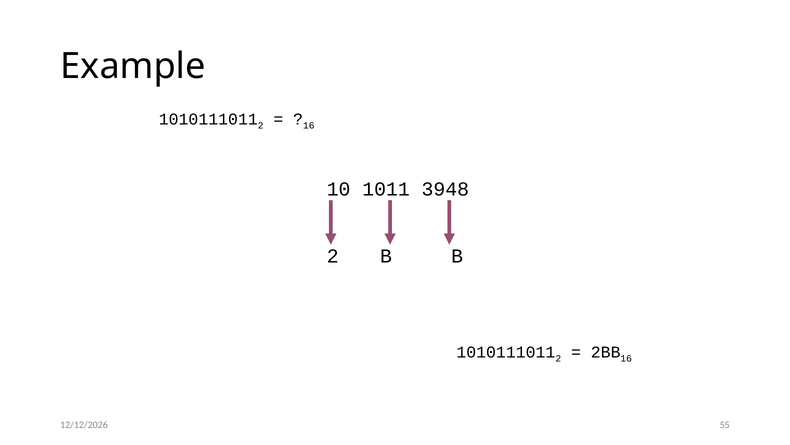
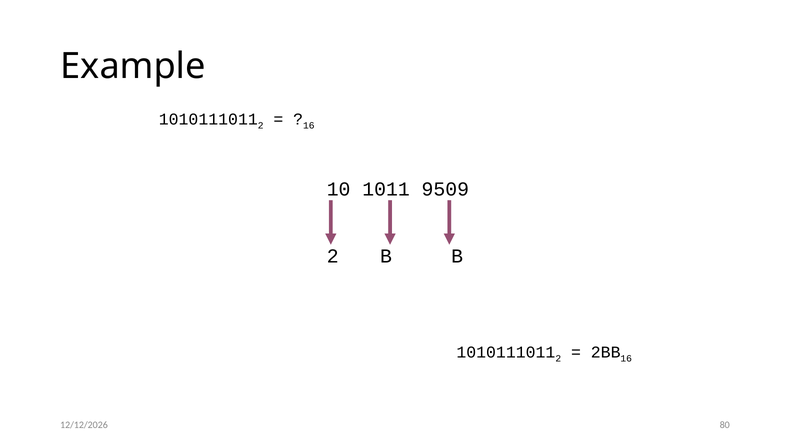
3948: 3948 -> 9509 (445, 189)
55: 55 -> 80 (725, 424)
